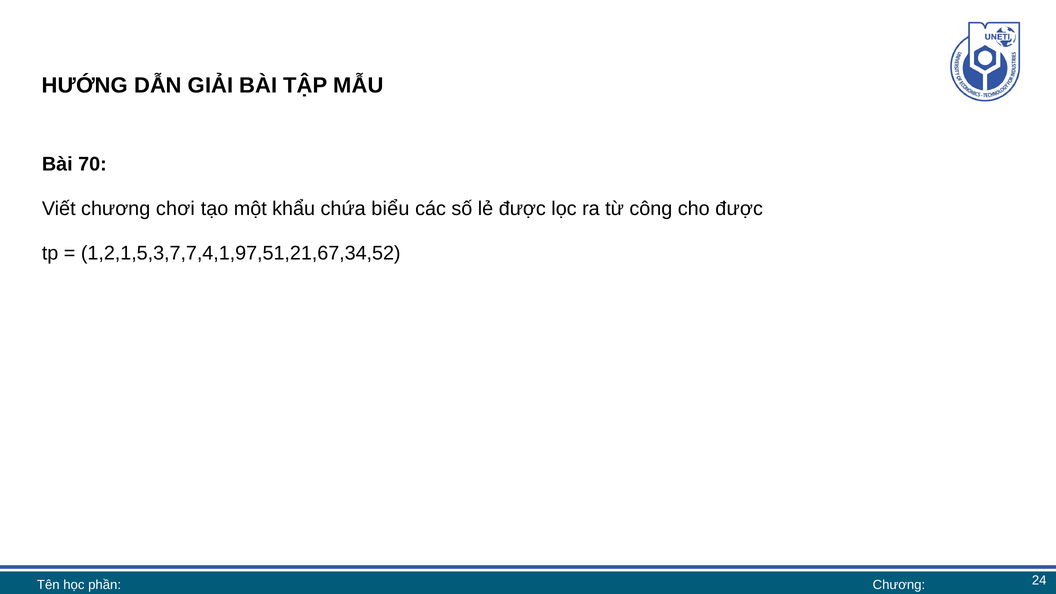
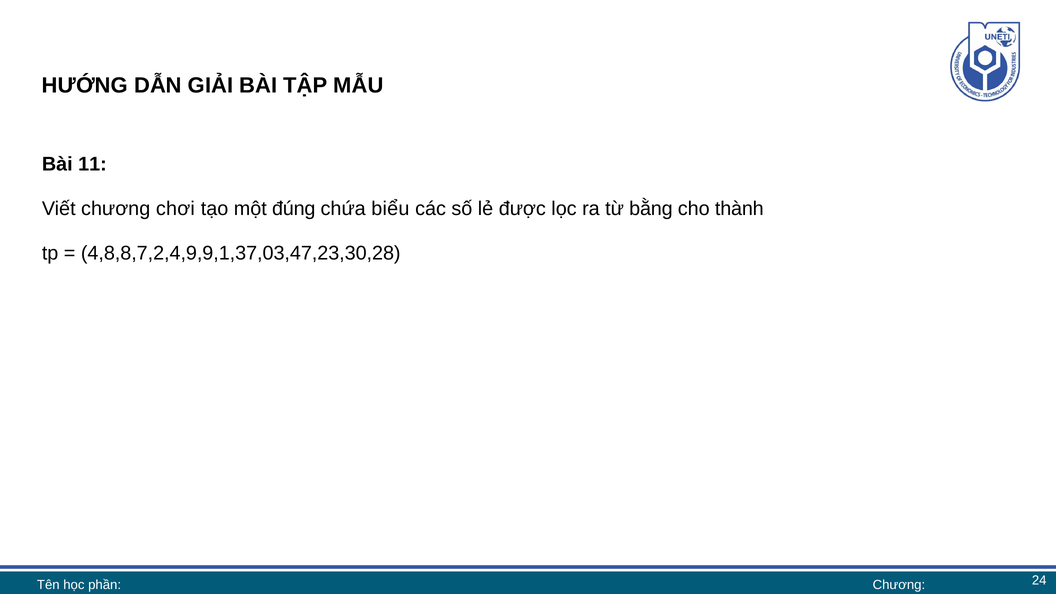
70: 70 -> 11 (92, 164)
khẩu: khẩu -> đúng (294, 209)
công: công -> bằng (651, 209)
cho được: được -> thành (739, 209)
1,2,1,5,3,7,7,4,1,97,51,21,67,34,52: 1,2,1,5,3,7,7,4,1,97,51,21,67,34,52 -> 4,8,8,7,2,4,9,9,1,37,03,47,23,30,28 (241, 253)
